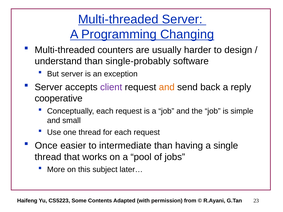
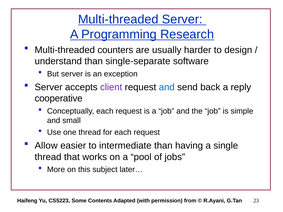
Changing: Changing -> Research (187, 34)
single-probably: single-probably -> single-separate (138, 61)
and colour: orange -> blue (167, 87)
Once: Once -> Allow (46, 146)
